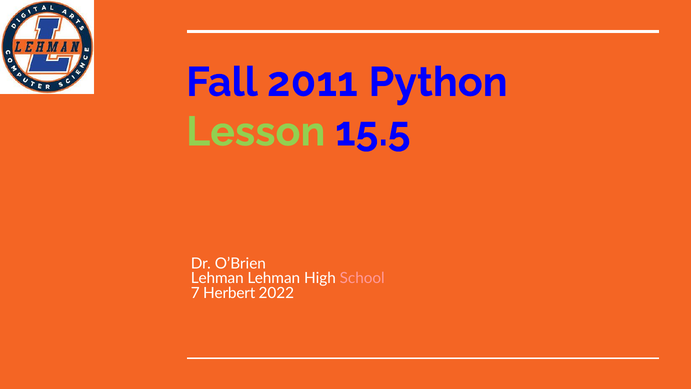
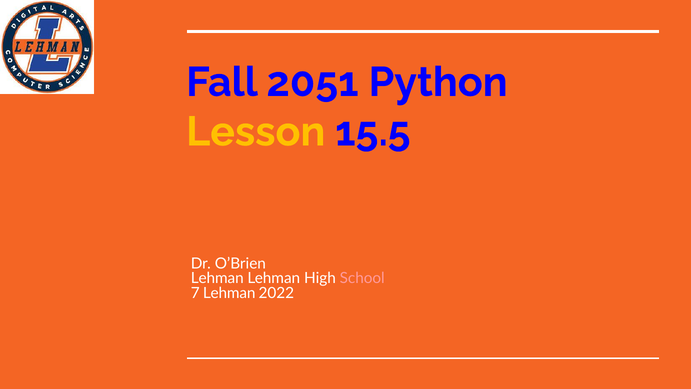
2011: 2011 -> 2051 (313, 82)
Lesson colour: light green -> yellow (256, 132)
7 Herbert: Herbert -> Lehman (229, 293)
